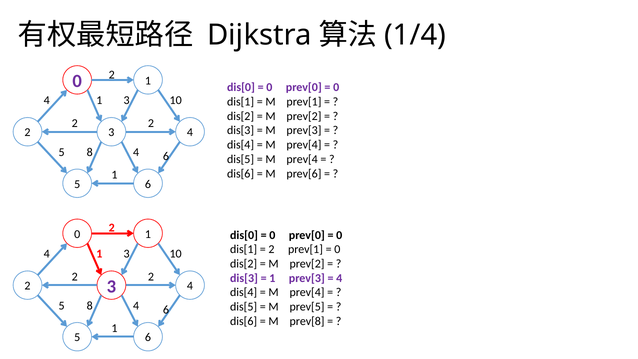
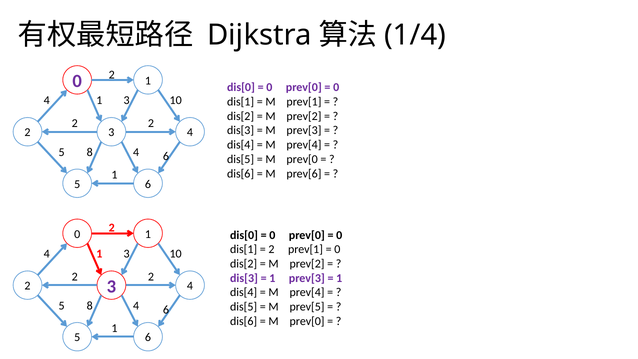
prev[4: prev[4 -> prev[0 (302, 159)
4: 4 -> 1 (339, 278)
prev[8: prev[8 -> prev[0 (307, 321)
